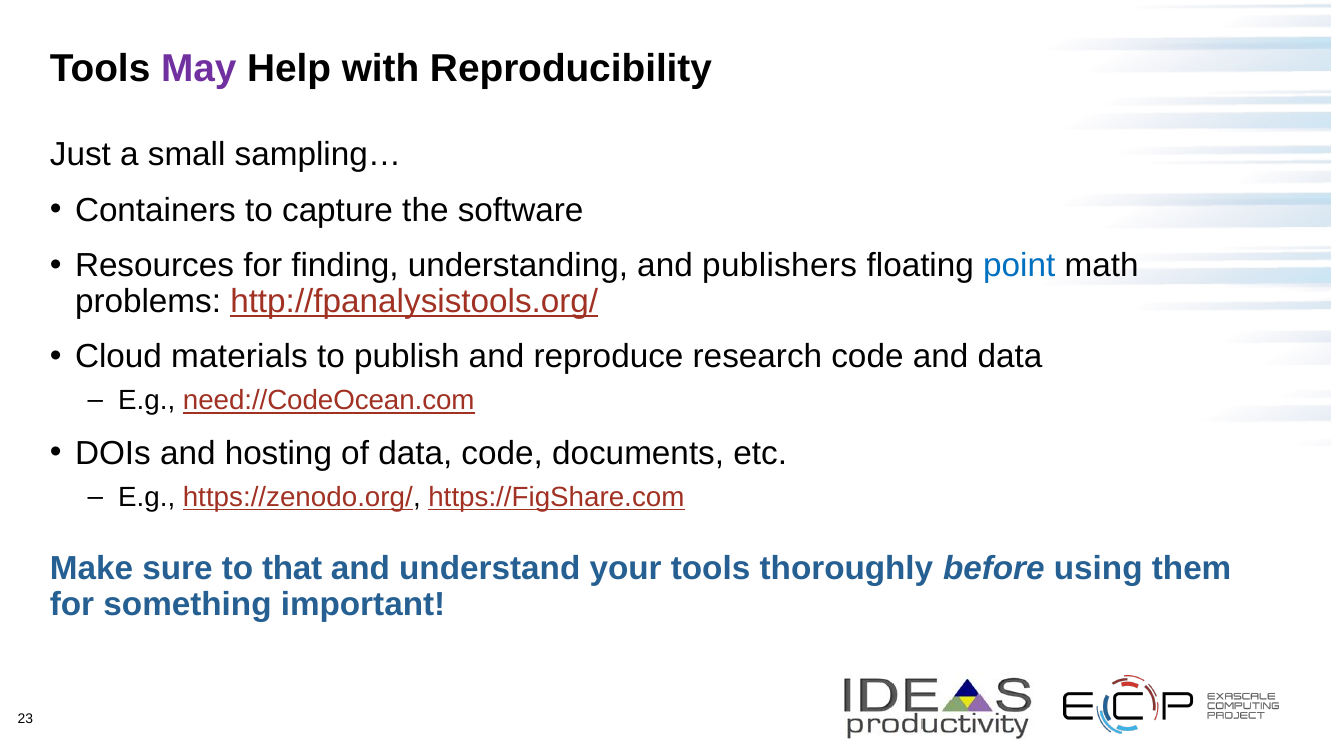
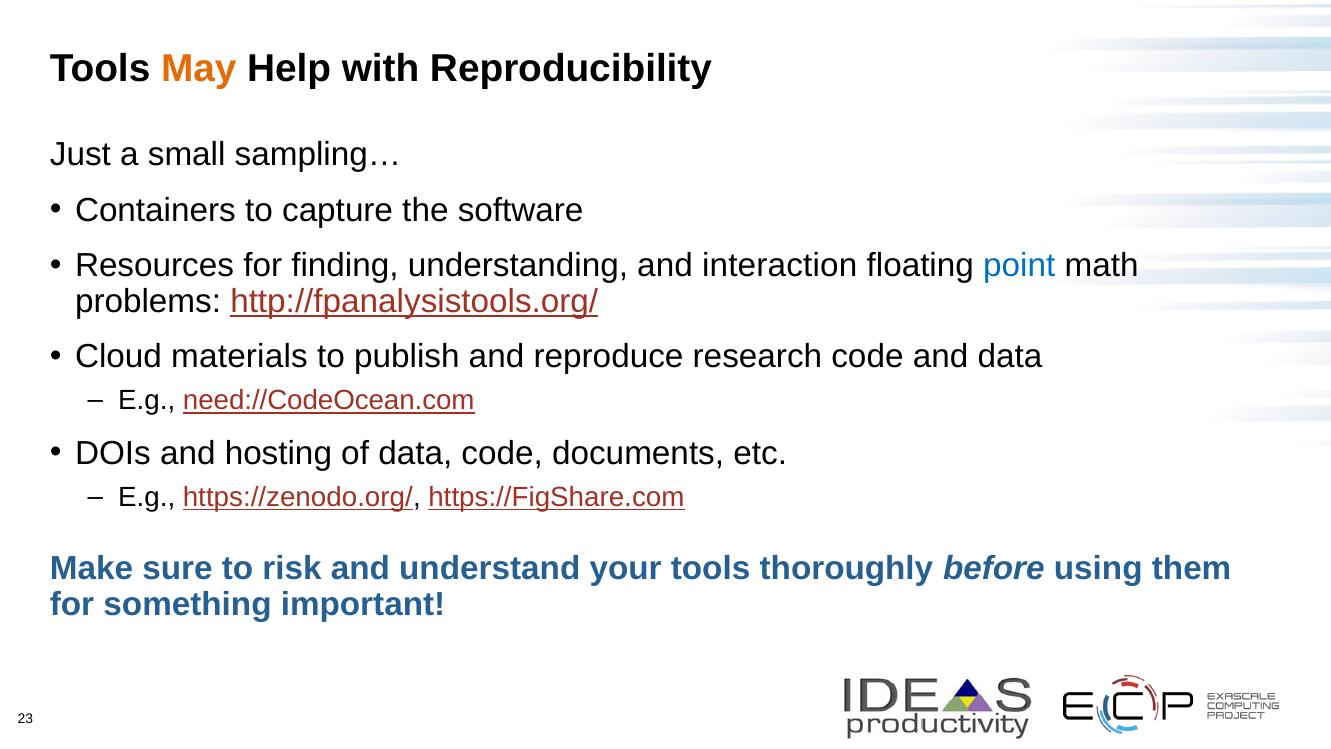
May colour: purple -> orange (199, 69)
publishers: publishers -> interaction (780, 265)
that: that -> risk (292, 569)
